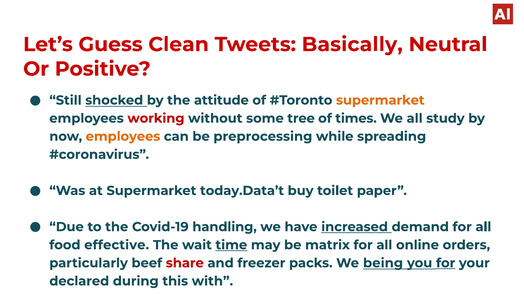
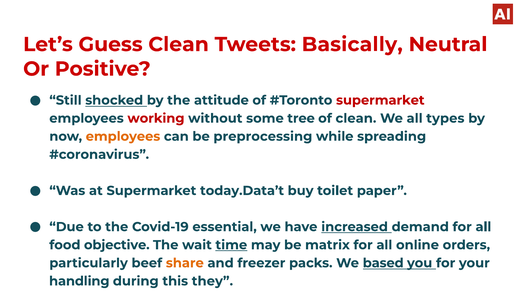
supermarket colour: orange -> red (380, 100)
of times: times -> clean (356, 118)
study: study -> types (445, 118)
handling: handling -> essential (225, 227)
effective: effective -> objective (117, 245)
share colour: red -> orange (185, 263)
being: being -> based (383, 263)
for underline: present -> none (446, 263)
declared: declared -> handling (79, 281)
with: with -> they (212, 281)
